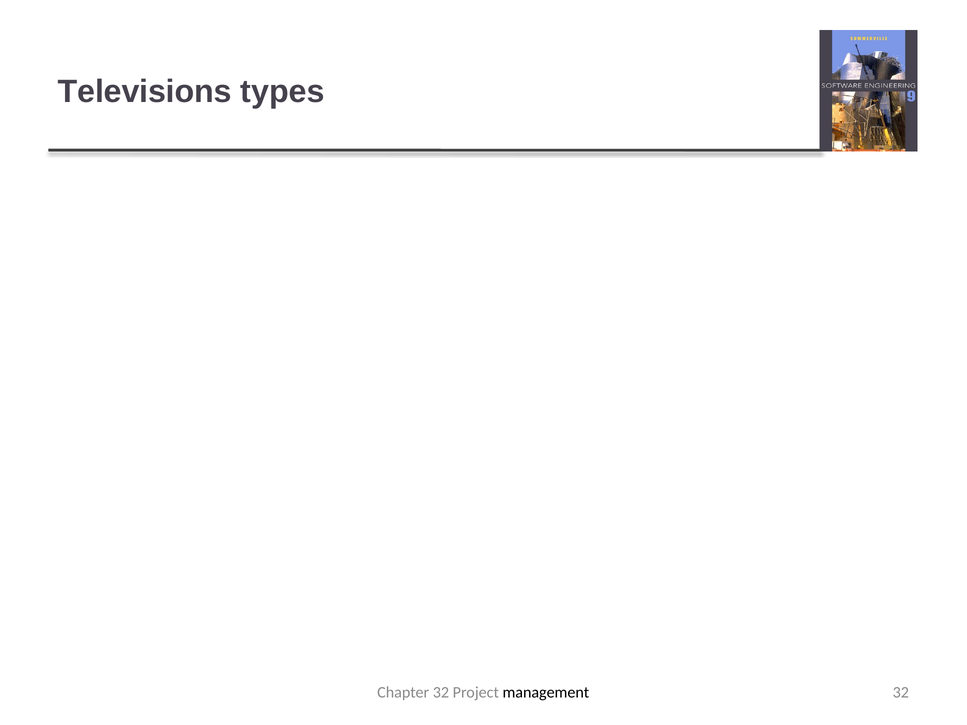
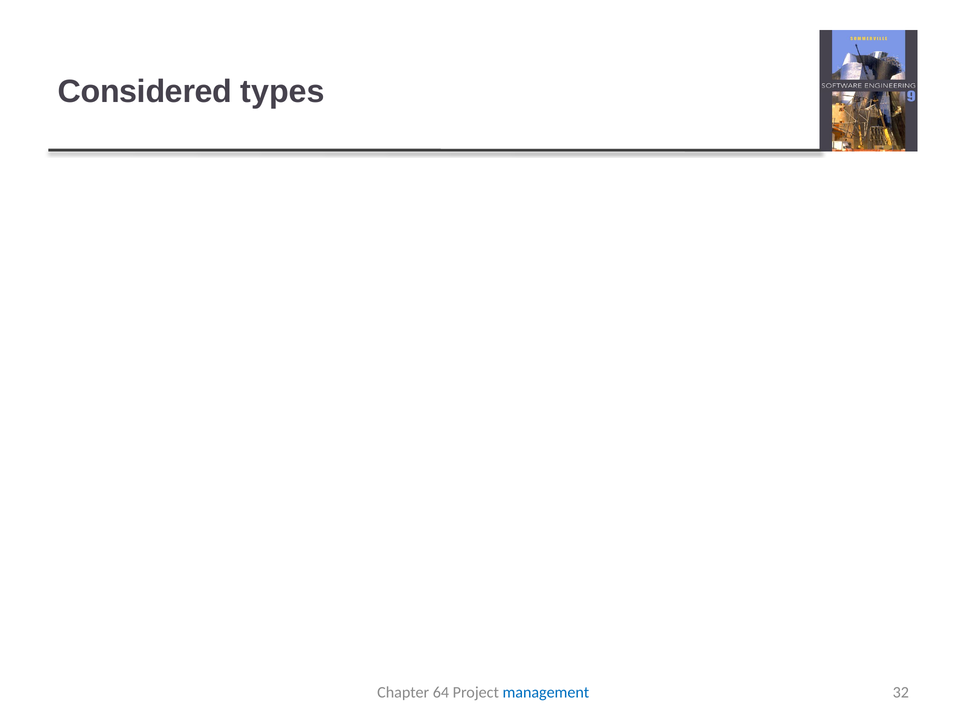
Televisions: Televisions -> Considered (145, 92)
Chapter 32: 32 -> 64 (441, 692)
management colour: black -> blue (546, 692)
